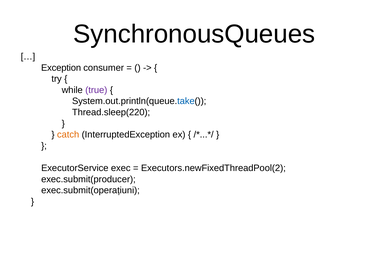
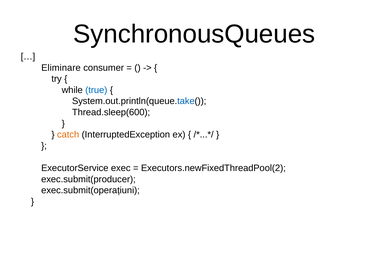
Exception: Exception -> Eliminare (61, 68)
true colour: purple -> blue (96, 90)
Thread.sleep(220: Thread.sleep(220 -> Thread.sleep(600 (111, 112)
